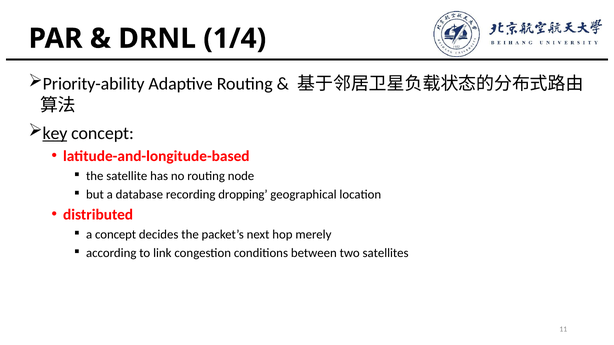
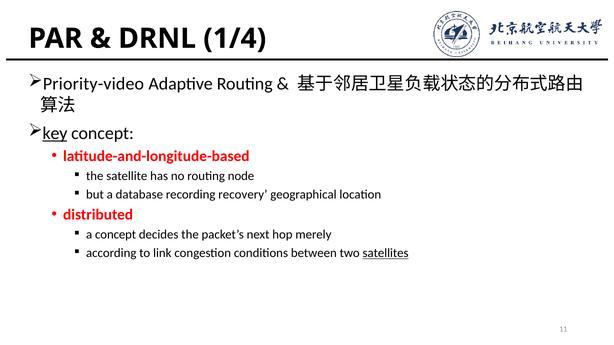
Priority-ability: Priority-ability -> Priority-video (93, 84)
dropping: dropping -> recovery (243, 195)
satellites underline: none -> present (386, 253)
